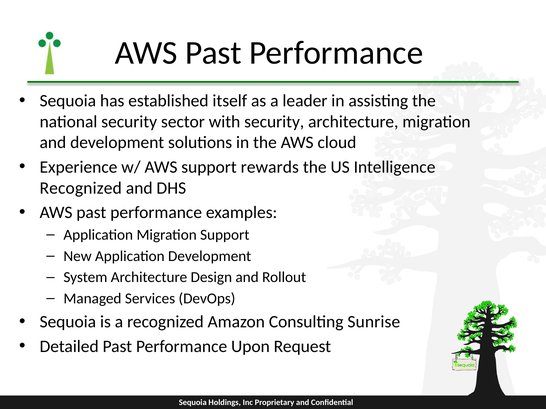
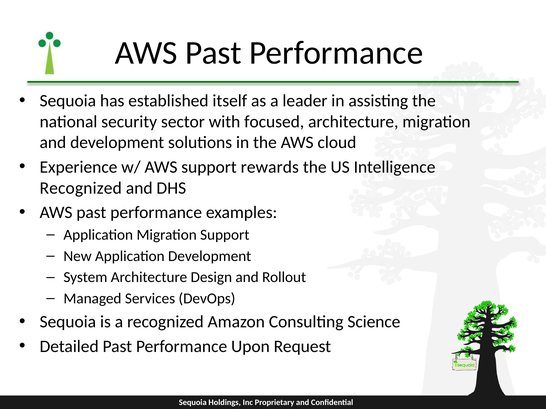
with security: security -> focused (274, 122)
Sunrise: Sunrise -> Science (374, 322)
